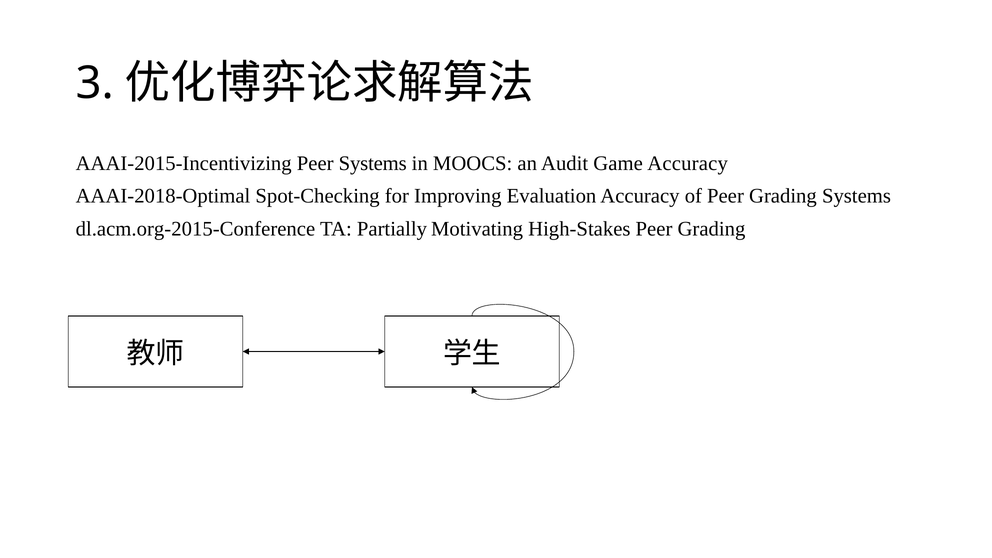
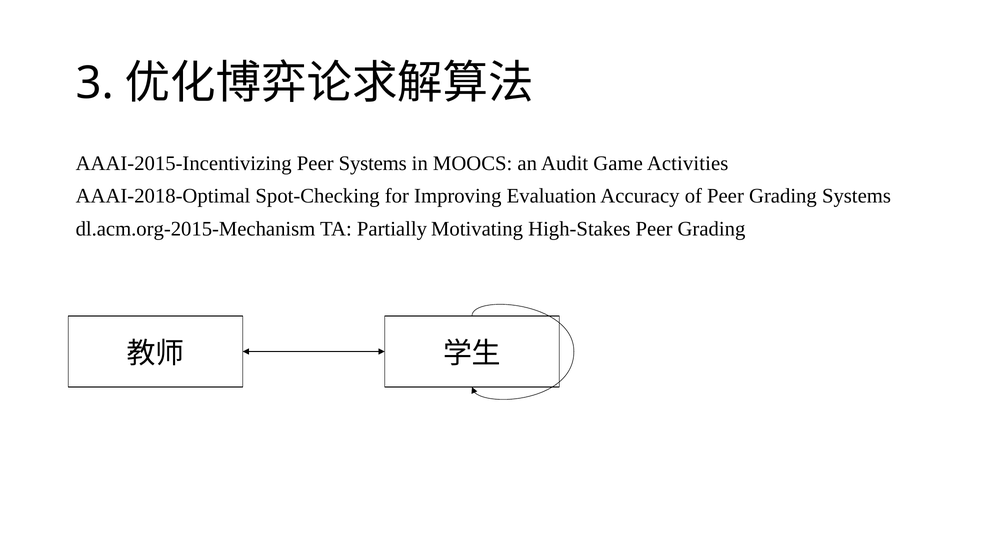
Game Accuracy: Accuracy -> Activities (688, 163)
dl.acm.org-2015-Conference: dl.acm.org-2015-Conference -> dl.acm.org-2015-Mechanism (195, 229)
